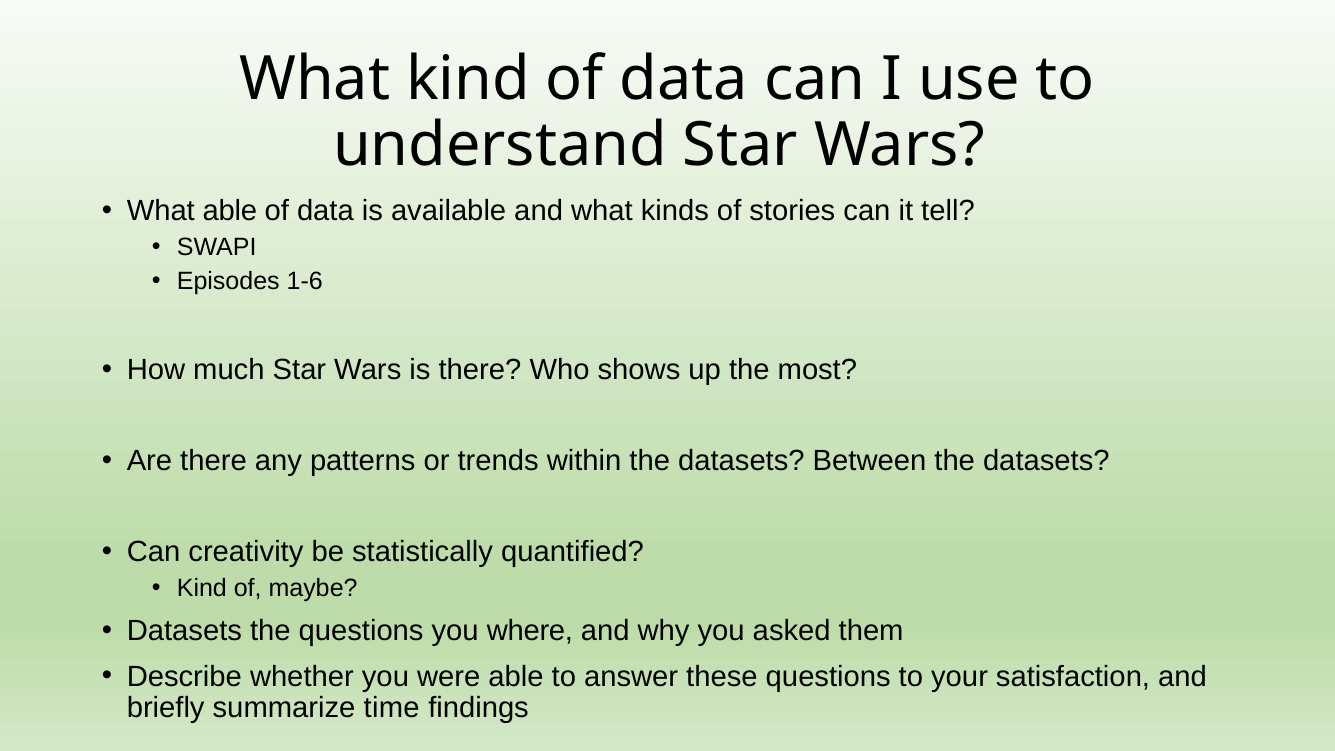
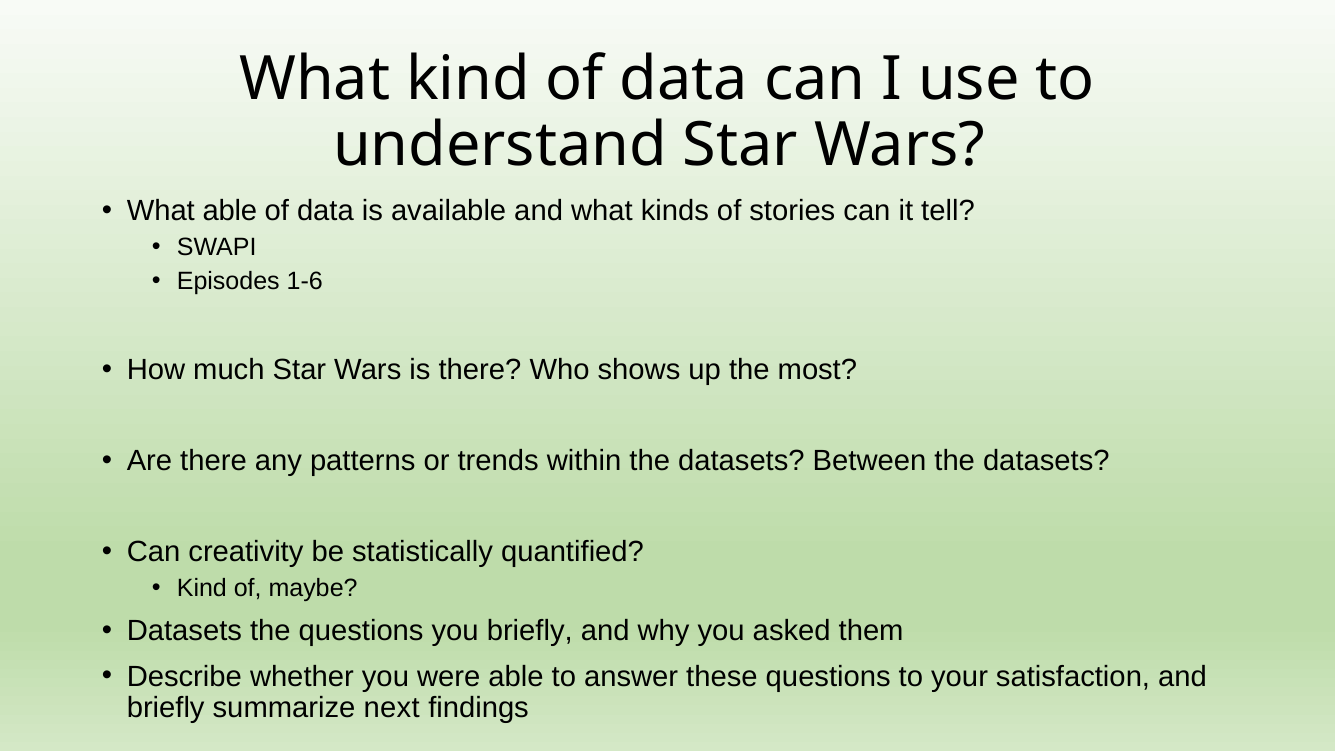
you where: where -> briefly (530, 631)
time: time -> next (392, 708)
